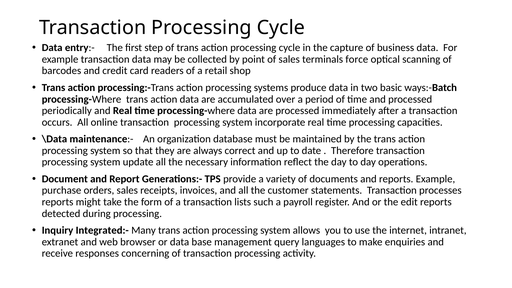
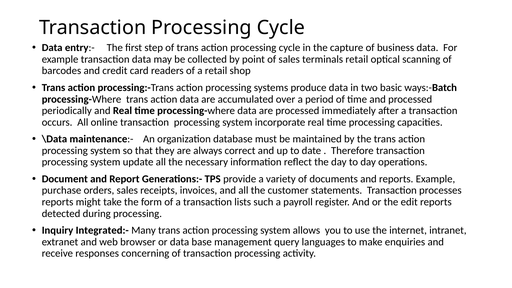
terminals force: force -> retail (357, 59)
